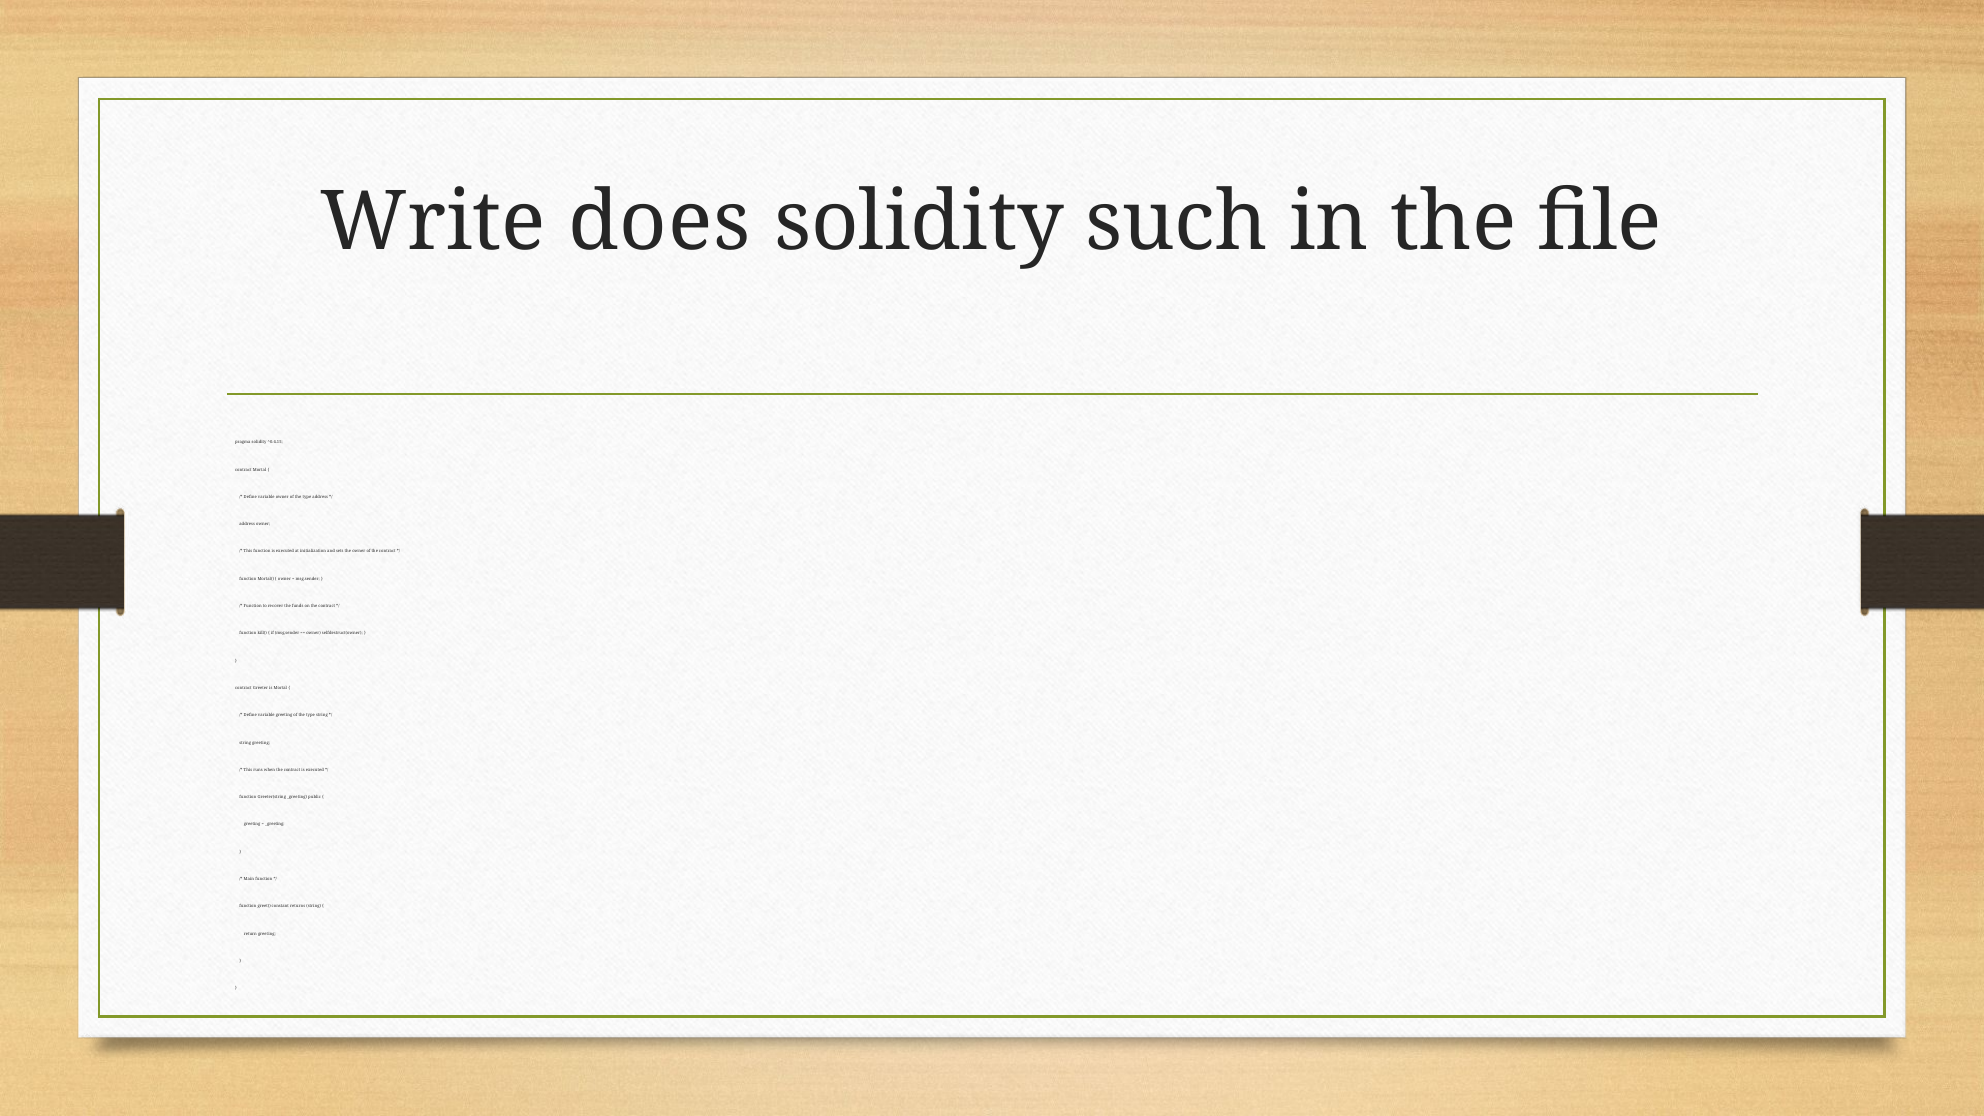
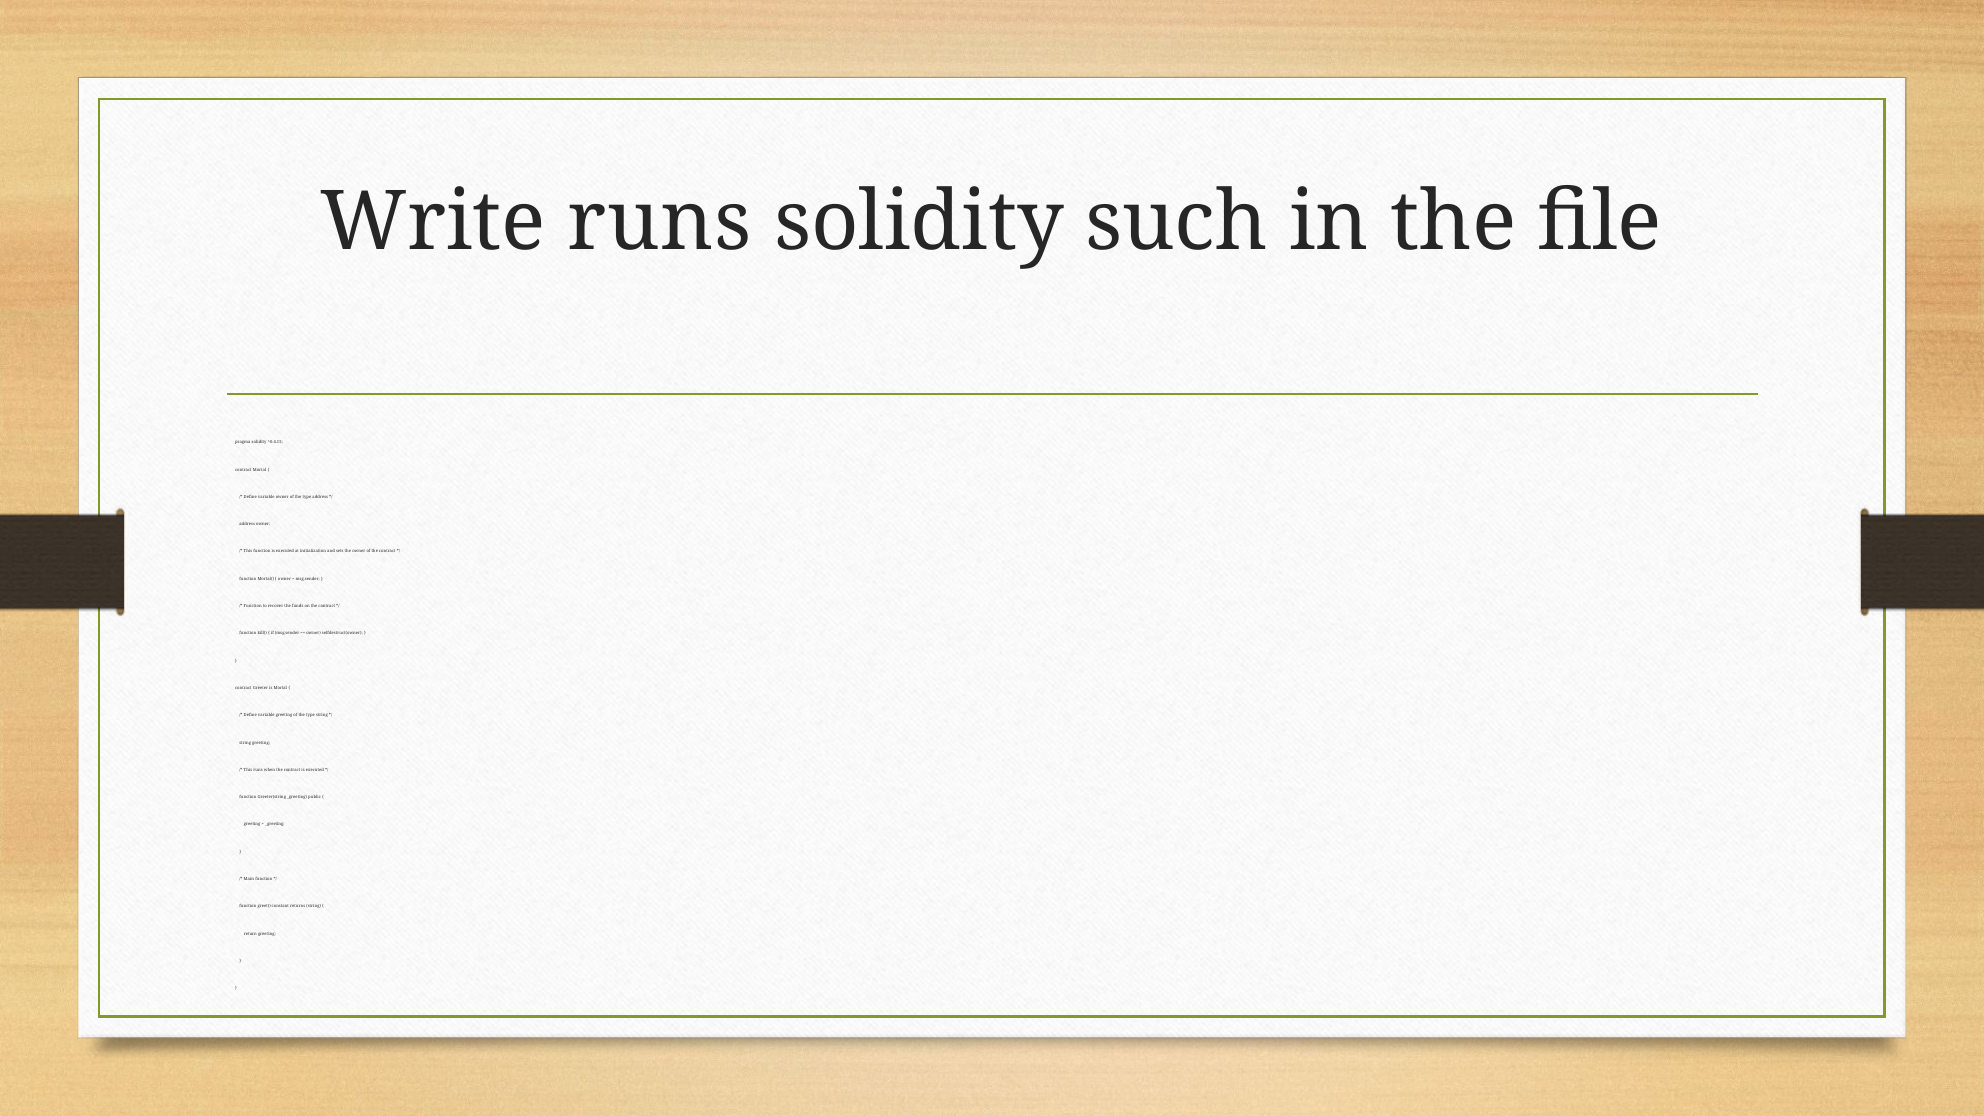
Write does: does -> runs (660, 223)
